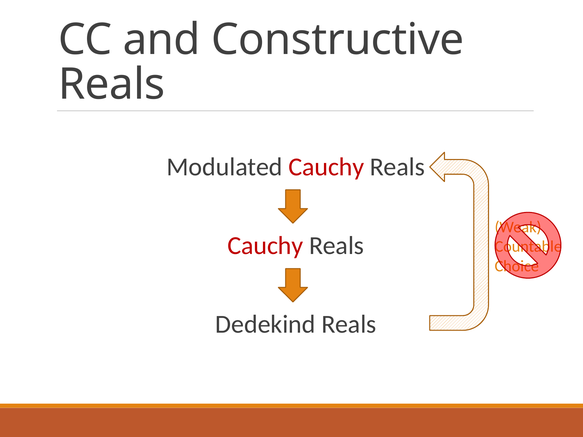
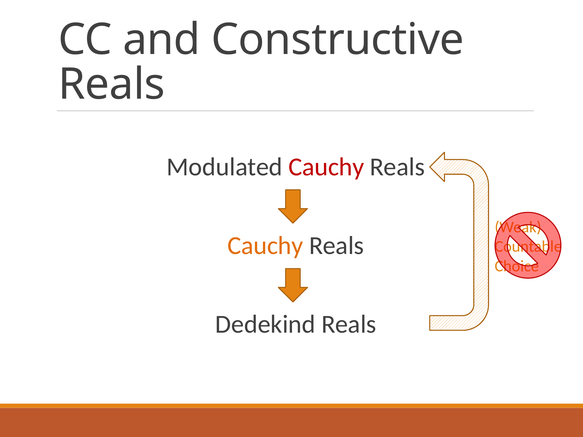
Cauchy colour: red -> orange (265, 246)
